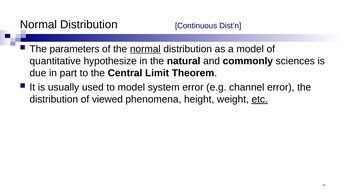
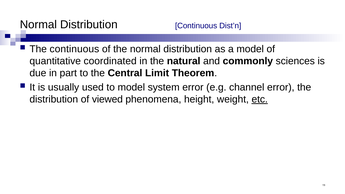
The parameters: parameters -> continuous (74, 49)
normal underline: present -> none (145, 49)
hypothesize: hypothesize -> coordinated (110, 61)
